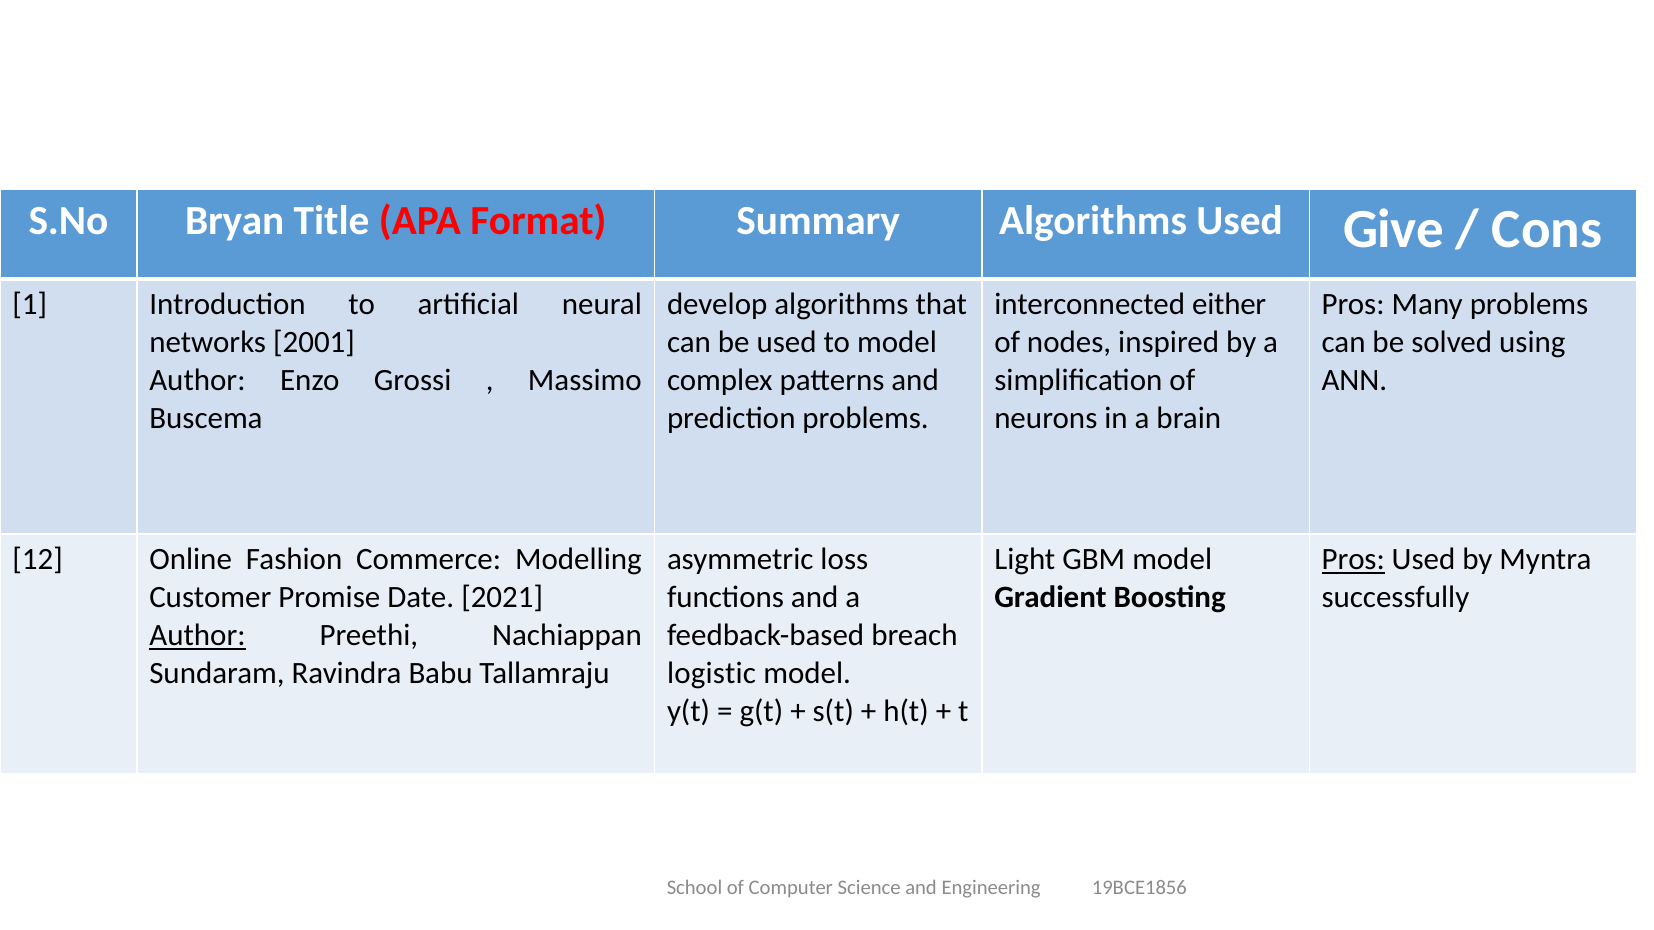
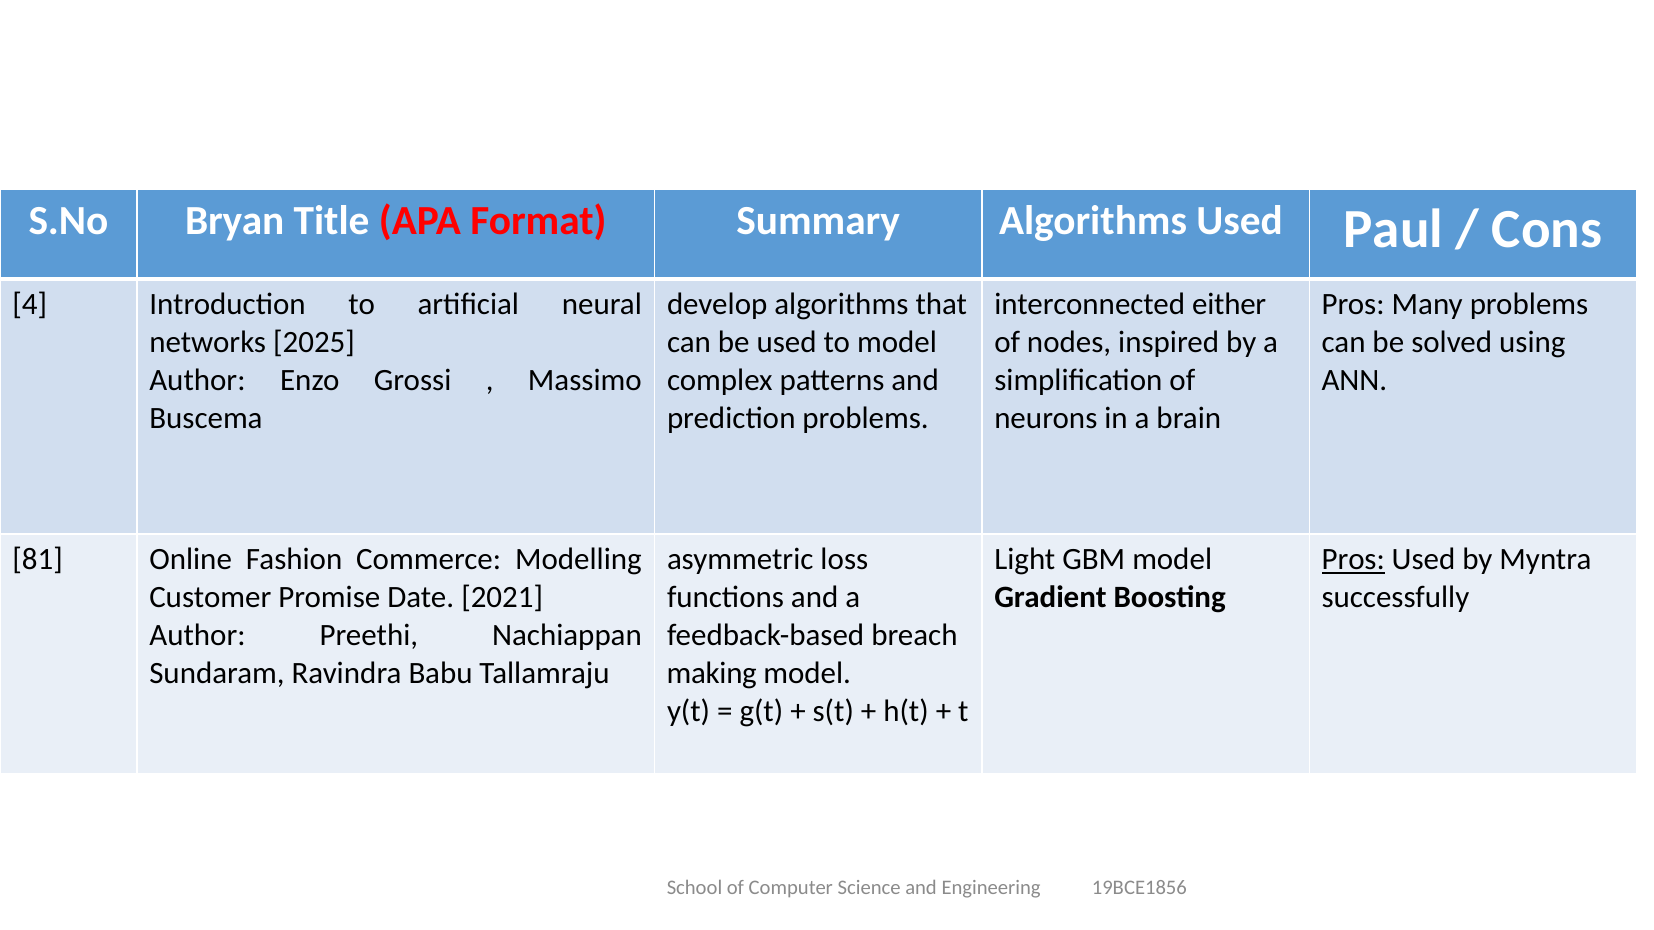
Give: Give -> Paul (1393, 229)
1: 1 -> 4 (30, 305)
2001: 2001 -> 2025 (314, 343)
12: 12 -> 81 (38, 560)
Author underline: present -> none (198, 636)
logistic: logistic -> making (712, 673)
